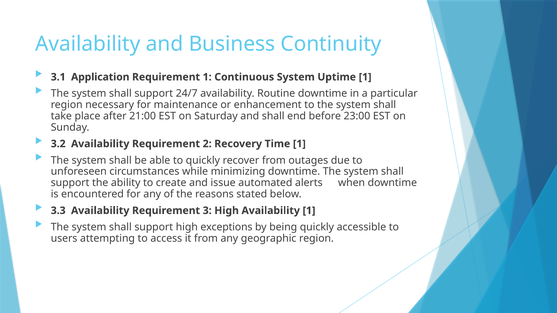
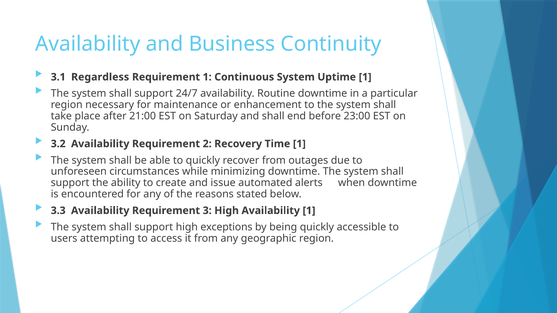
Application: Application -> Regardless (100, 77)
